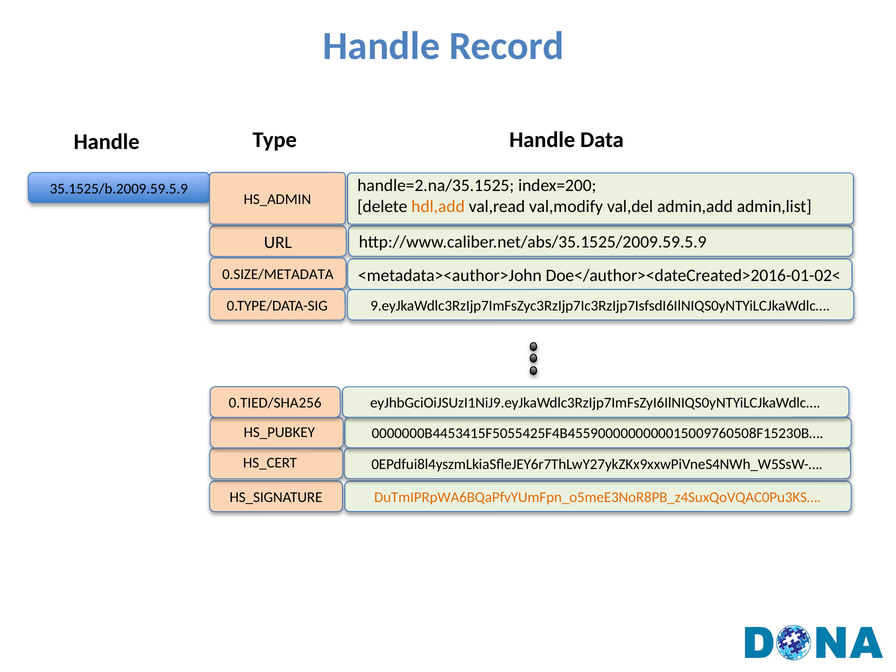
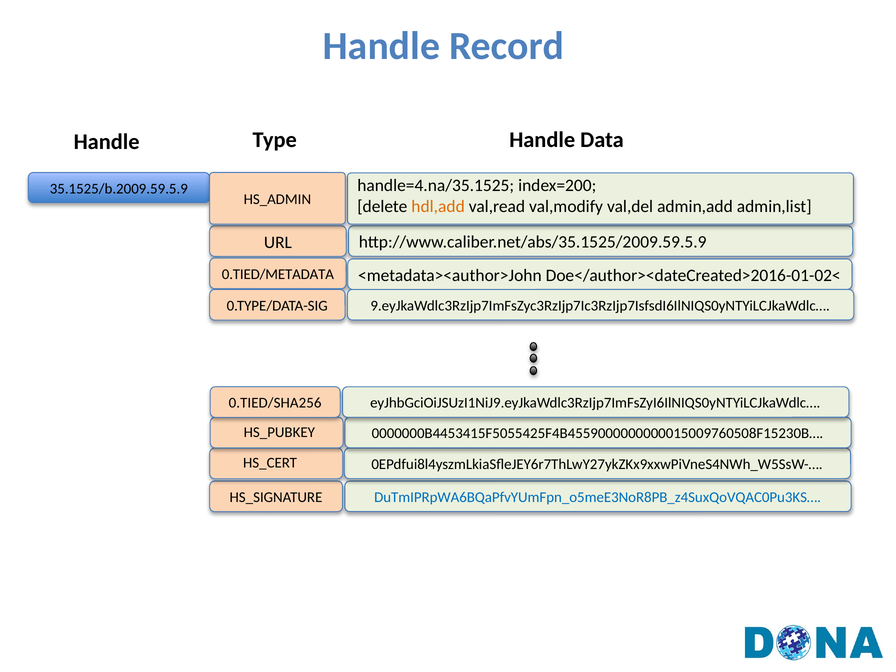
handle=2.na/35.1525: handle=2.na/35.1525 -> handle=4.na/35.1525 (436, 186)
0.SIZE/METADATA: 0.SIZE/METADATA -> 0.TIED/METADATA (278, 274)
DuTmIPRpWA6BQaPfvYUmFpn_o5meE3NoR8PB_z4SuxQoVQAC0Pu3KS… colour: orange -> blue (598, 497)
